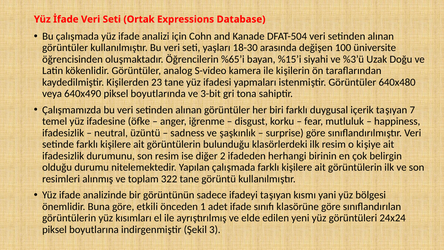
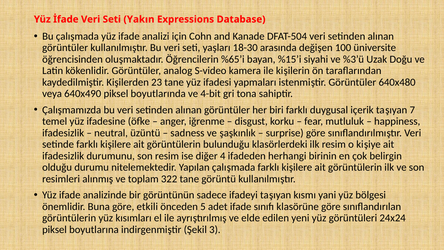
Ortak: Ortak -> Yakın (139, 19)
3-bit: 3-bit -> 4-bit (211, 94)
2: 2 -> 4 (223, 156)
1: 1 -> 5 (203, 206)
